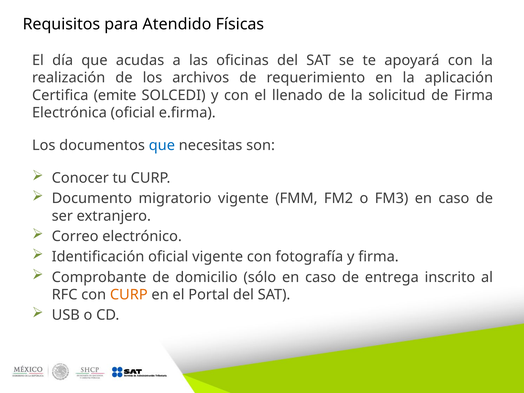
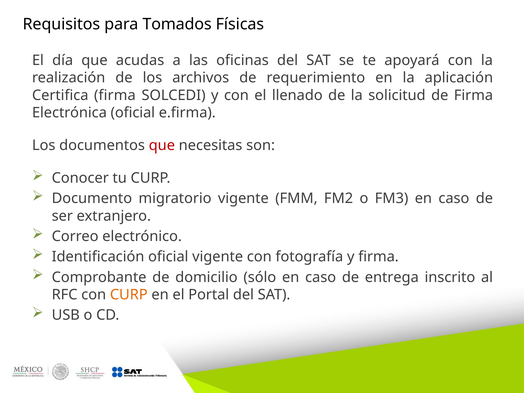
Atendido: Atendido -> Tomados (177, 24)
Certifica emite: emite -> firma (115, 95)
que colour: blue -> red (162, 145)
